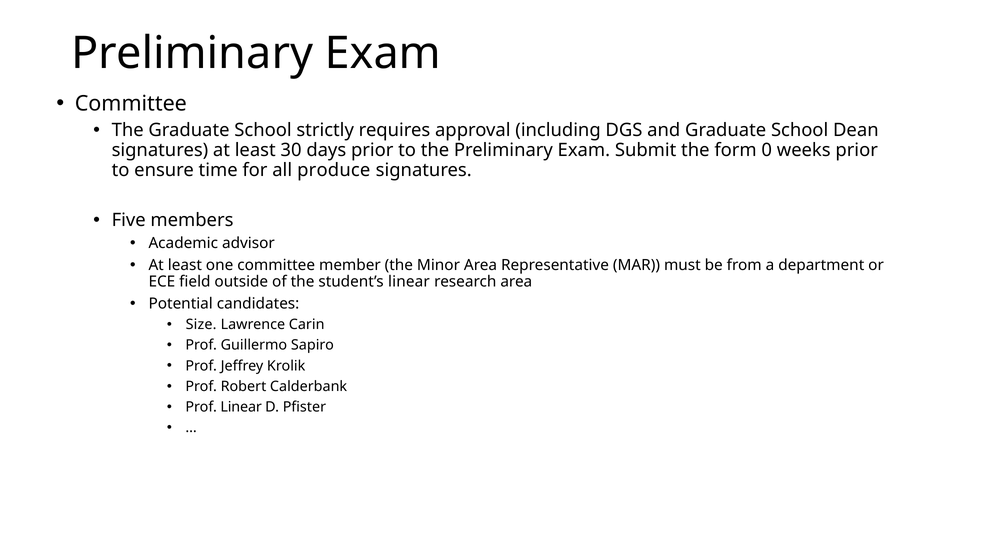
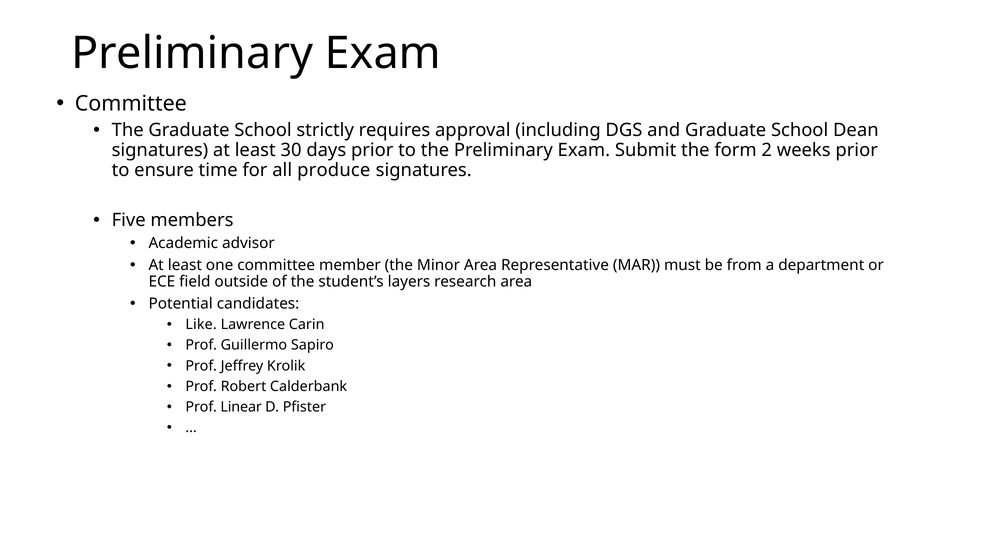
0: 0 -> 2 (767, 150)
student’s linear: linear -> layers (409, 282)
Size: Size -> Like (201, 325)
